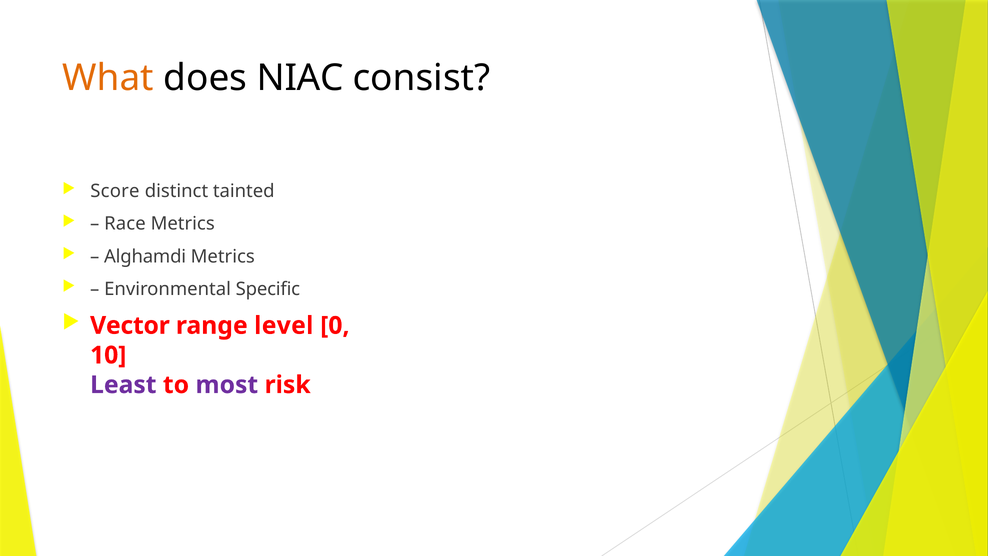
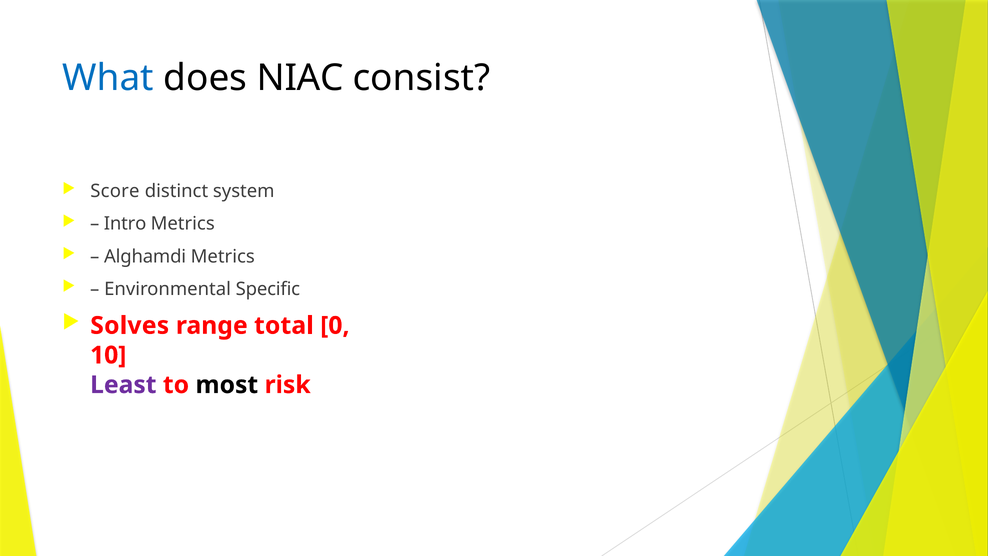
What colour: orange -> blue (108, 78)
tainted: tainted -> system (244, 191)
Race: Race -> Intro (125, 224)
Vector: Vector -> Solves (130, 325)
level: level -> total (284, 325)
most colour: purple -> black (227, 385)
